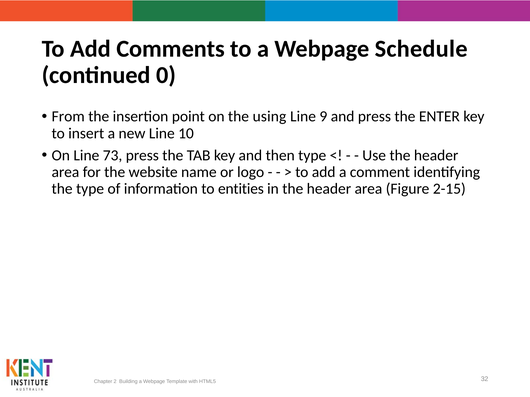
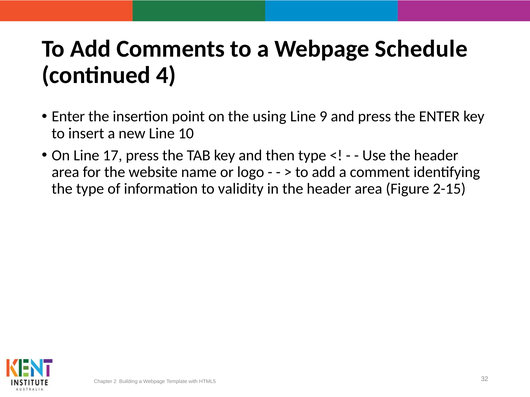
0: 0 -> 4 (166, 75)
From: From -> Enter (68, 117)
73: 73 -> 17 (113, 156)
entities: entities -> validity (241, 189)
